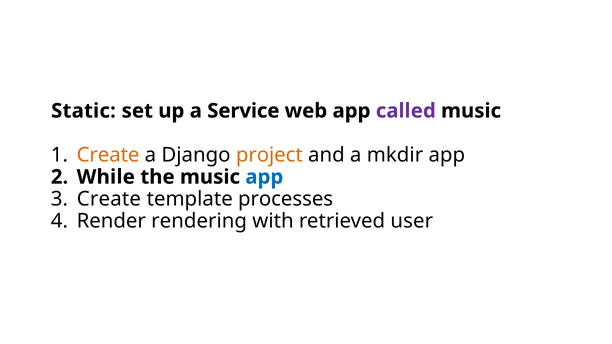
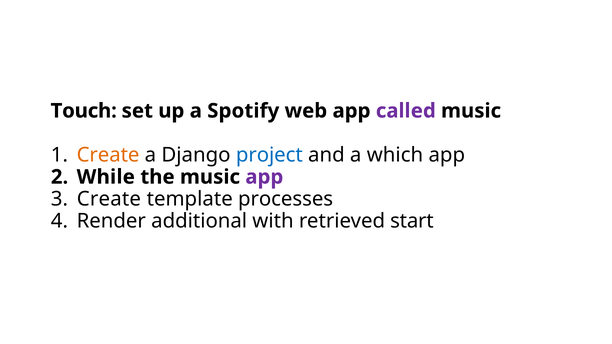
Static: Static -> Touch (84, 111)
Service: Service -> Spotify (243, 111)
project colour: orange -> blue (269, 155)
mkdir: mkdir -> which (395, 155)
app colour: blue -> purple (264, 177)
rendering: rendering -> additional (199, 221)
user: user -> start (412, 221)
